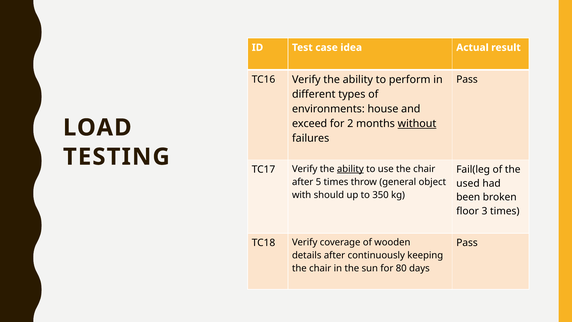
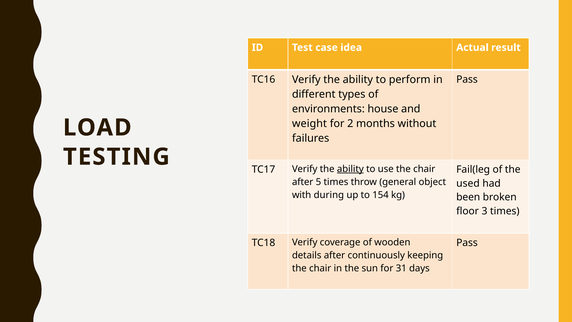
exceed: exceed -> weight (309, 123)
without underline: present -> none (417, 123)
should: should -> during (329, 195)
350: 350 -> 154 (381, 195)
80: 80 -> 31 (401, 268)
